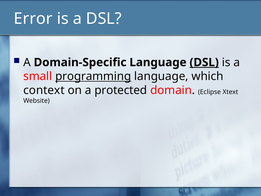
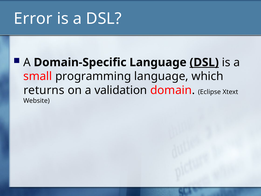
programming underline: present -> none (93, 76)
context: context -> returns (44, 90)
protected: protected -> validation (121, 90)
